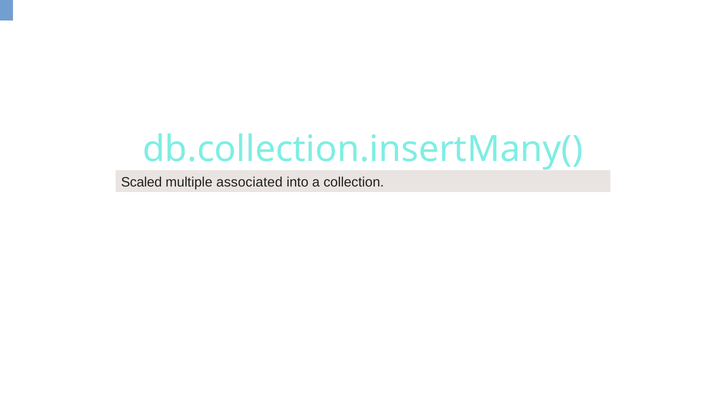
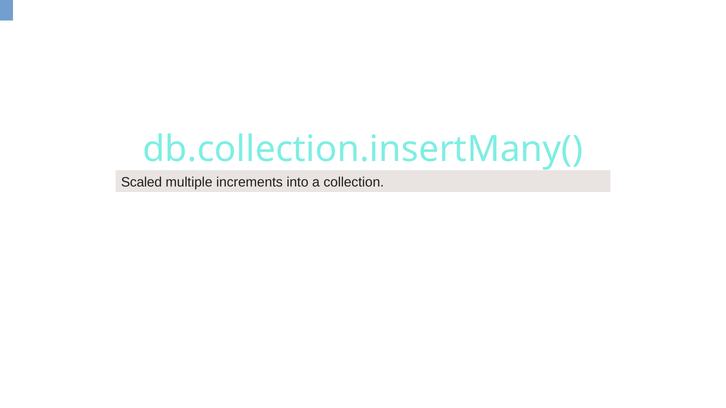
associated: associated -> increments (250, 182)
